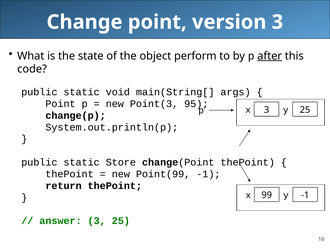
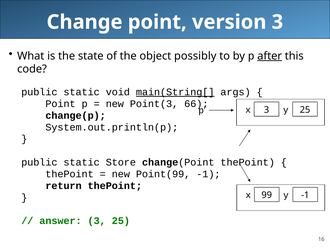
perform: perform -> possibly (195, 56)
main(String[ underline: none -> present (175, 92)
95: 95 -> 66 (196, 104)
